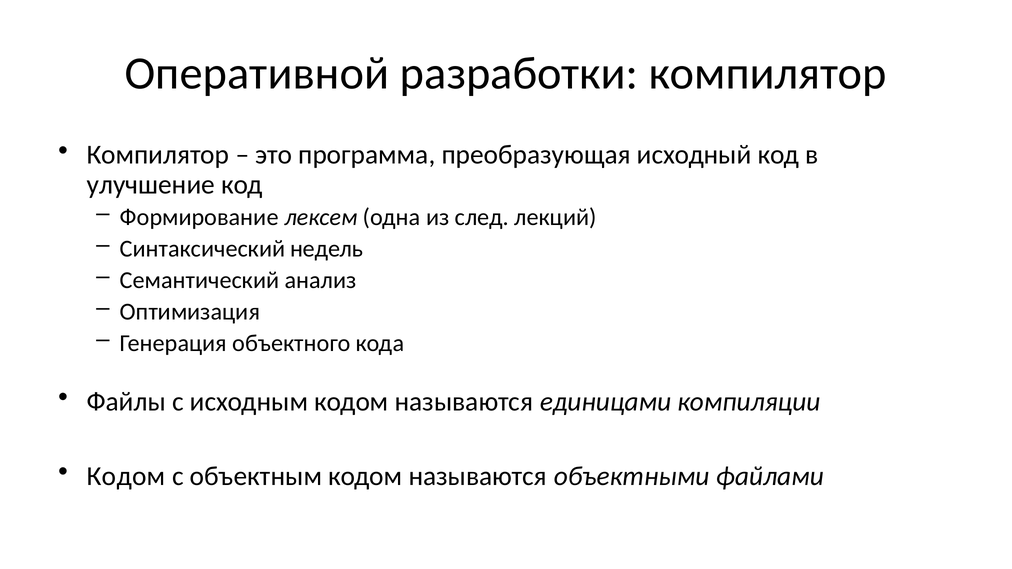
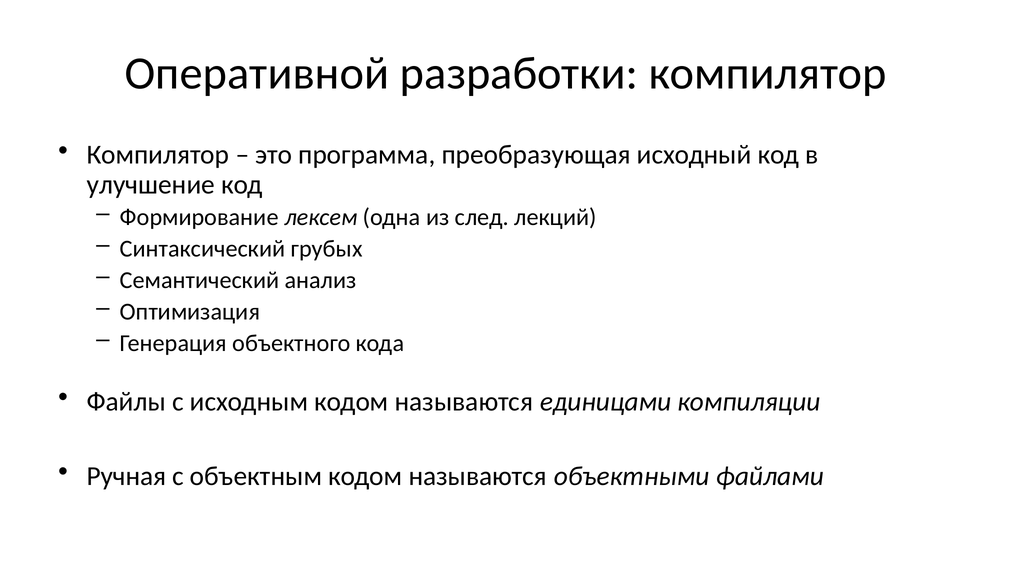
недель: недель -> грубых (327, 249)
Кодом: Кодом -> Ручная (126, 476)
